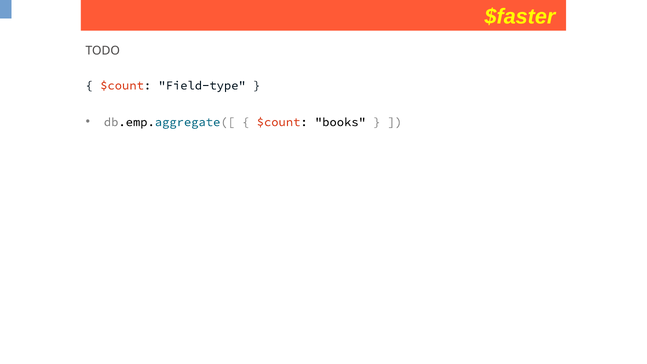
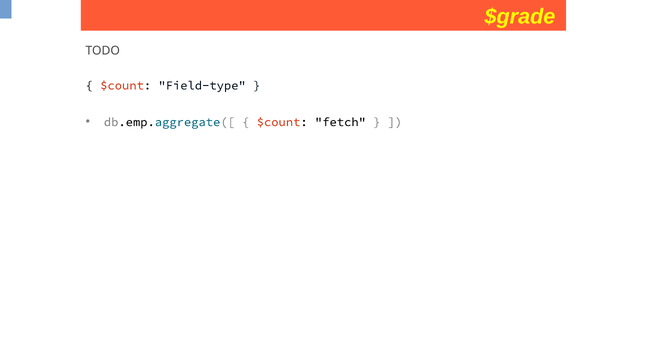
$faster: $faster -> $grade (520, 17)
books: books -> fetch (340, 122)
